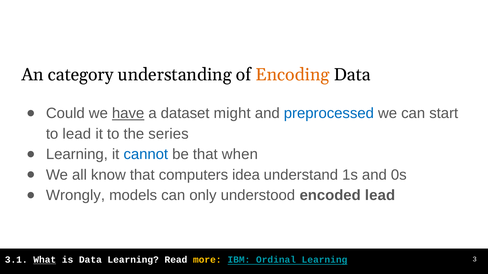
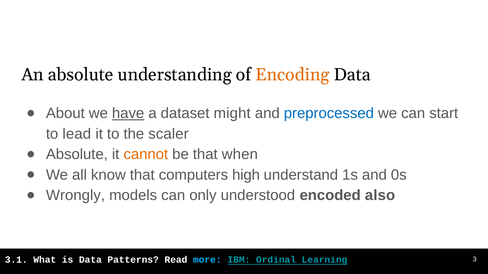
An category: category -> absolute (81, 75)
Could: Could -> About (65, 114)
series: series -> scaler (168, 134)
Learning: Learning -> Absolute (77, 155)
cannot colour: blue -> orange (146, 155)
idea: idea -> high (246, 175)
encoded lead: lead -> also (380, 196)
What underline: present -> none (45, 260)
Data Learning: Learning -> Patterns (133, 260)
more colour: yellow -> light blue (207, 260)
